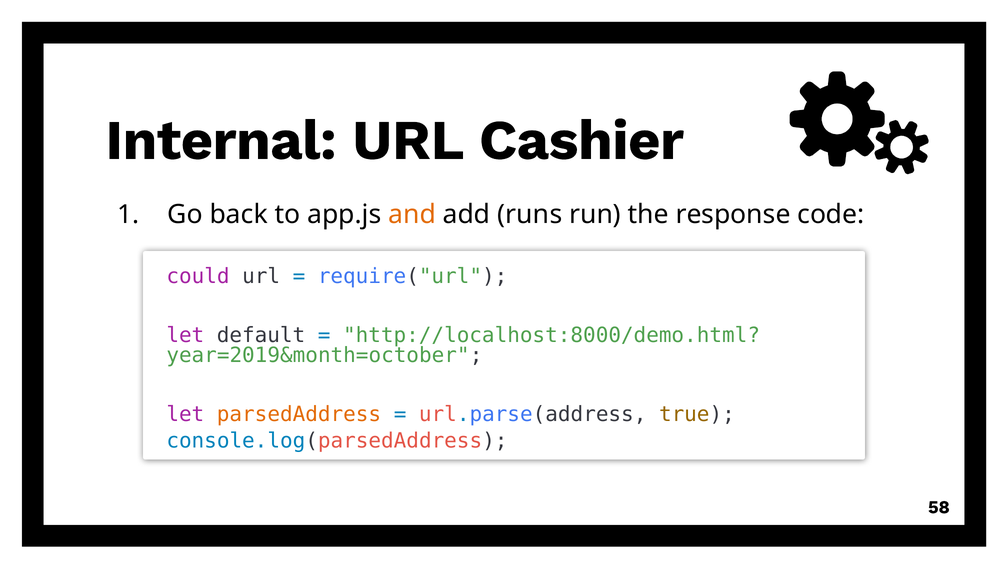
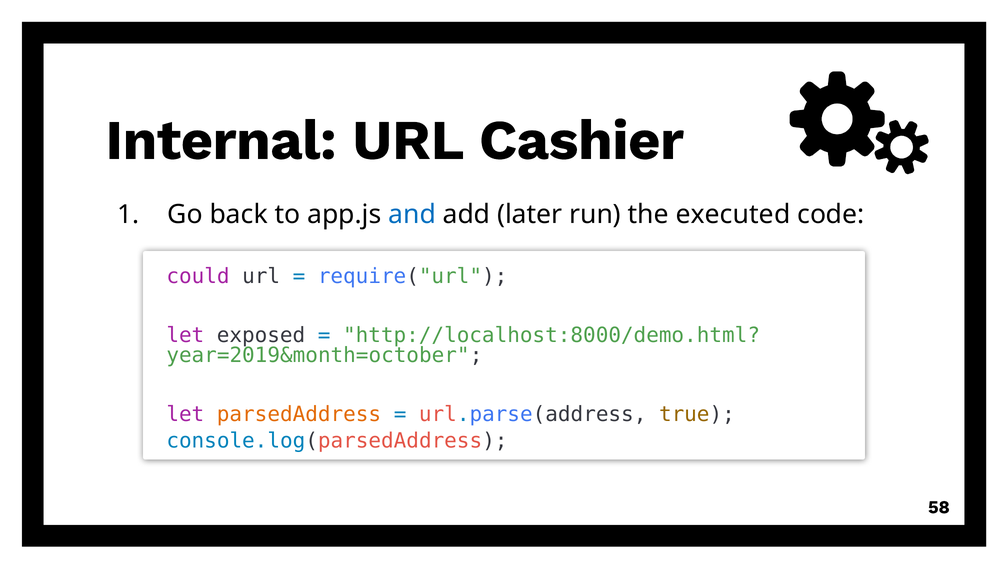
and colour: orange -> blue (412, 214)
runs: runs -> later (530, 214)
response: response -> executed (733, 214)
default: default -> exposed (261, 335)
